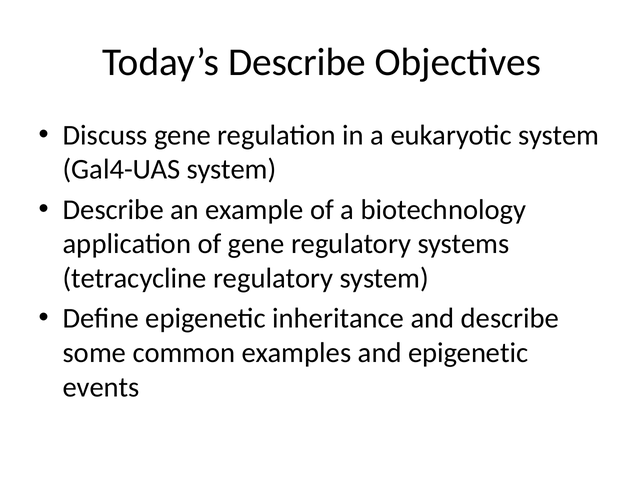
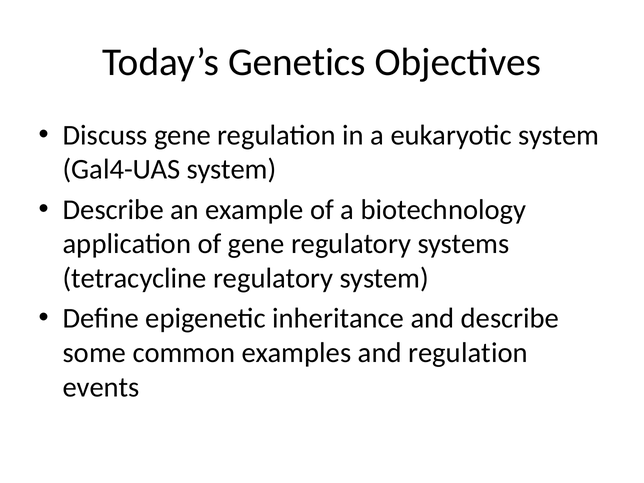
Today’s Describe: Describe -> Genetics (297, 62)
and epigenetic: epigenetic -> regulation (468, 353)
